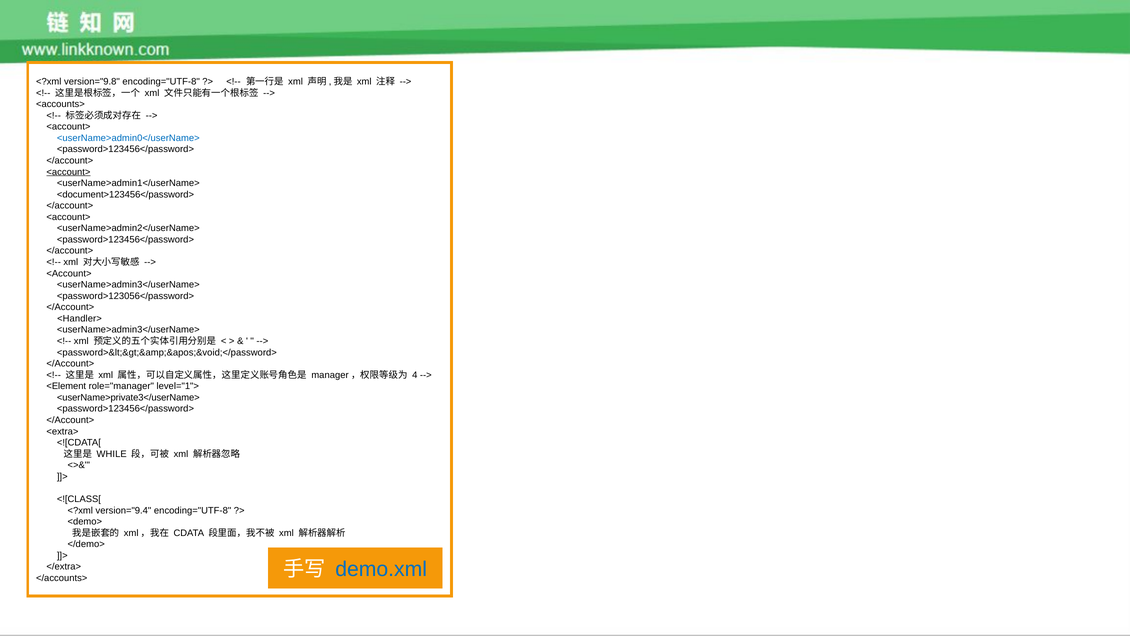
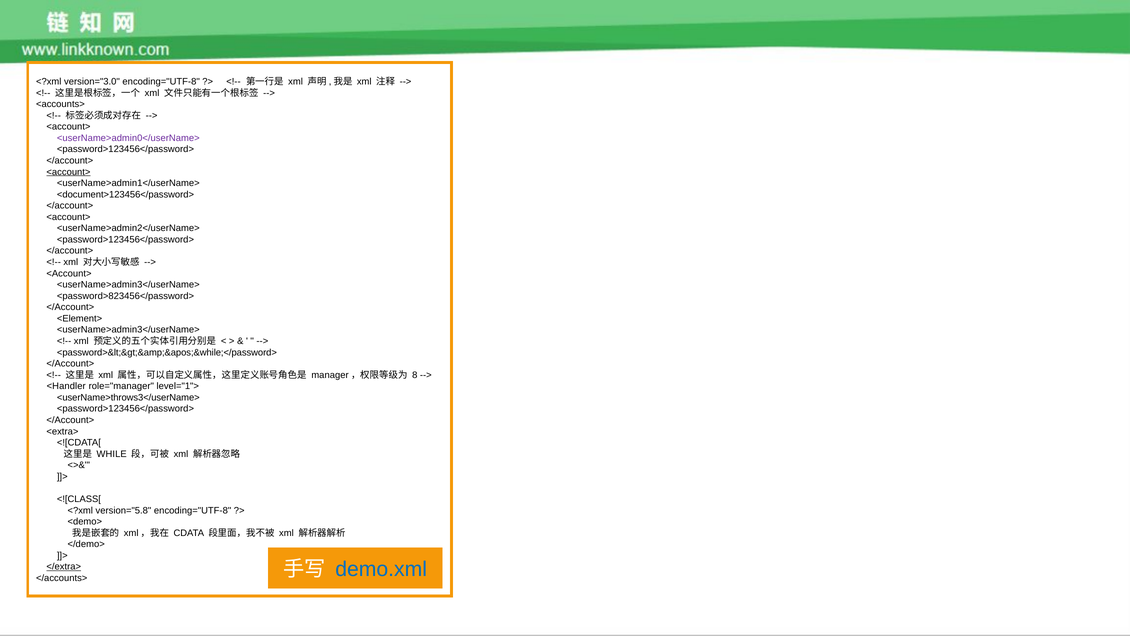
version="9.8: version="9.8 -> version="3.0 (92, 82)
<userName>admin0</userName> colour: blue -> purple (128, 138)
<password>123056</password>: <password>123056</password> -> <password>823456</password> (125, 296)
<Handler>: <Handler> -> <Element> (80, 318)
<password>&lt;&gt;&amp;&apos;&void;</password>: <password>&lt;&gt;&amp;&apos;&void;</password> -> <password>&lt;&gt;&amp;&apos;&while;</password> (167, 352)
4: 4 -> 8 (415, 375)
<Element: <Element -> <Handler (66, 386)
<userName>private3</userName>: <userName>private3</userName> -> <userName>throws3</userName> (128, 397)
version="9.4: version="9.4 -> version="5.8 (123, 510)
</extra> underline: none -> present (64, 567)
